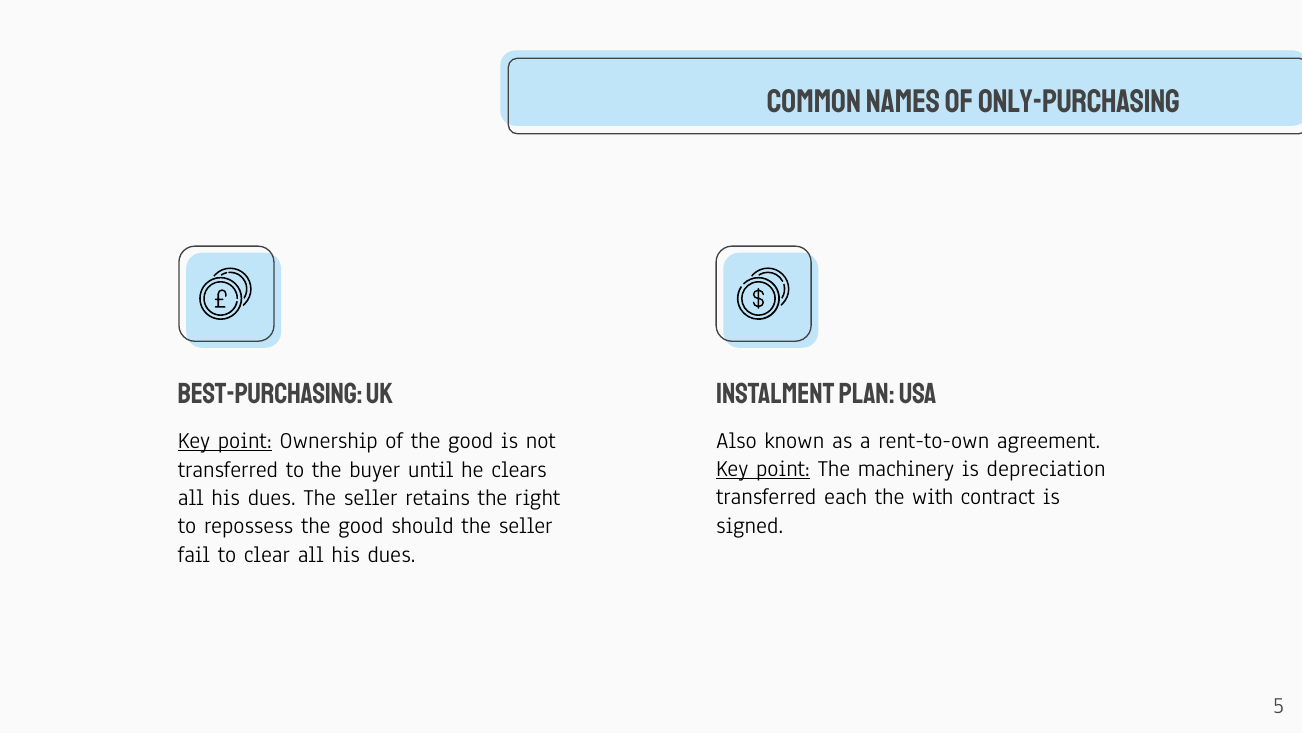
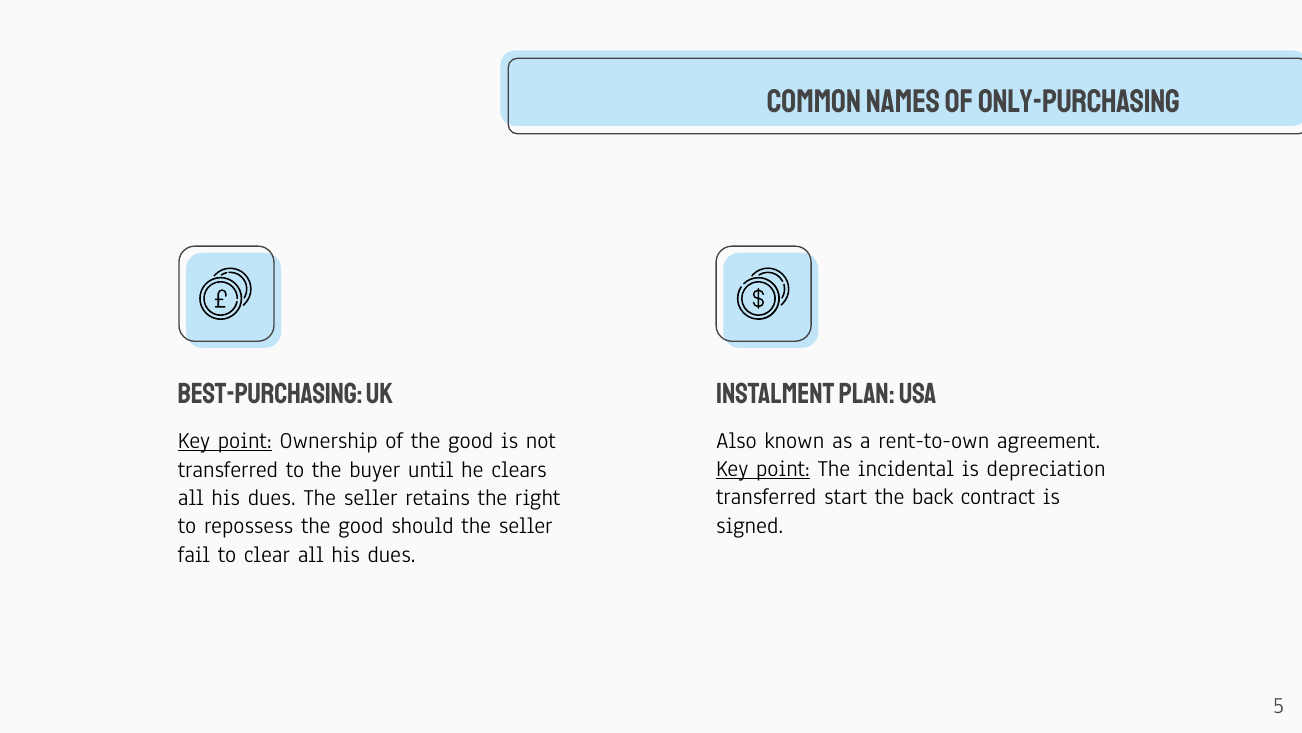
machinery: machinery -> incidental (906, 468)
each: each -> start (846, 497)
with: with -> back (933, 497)
